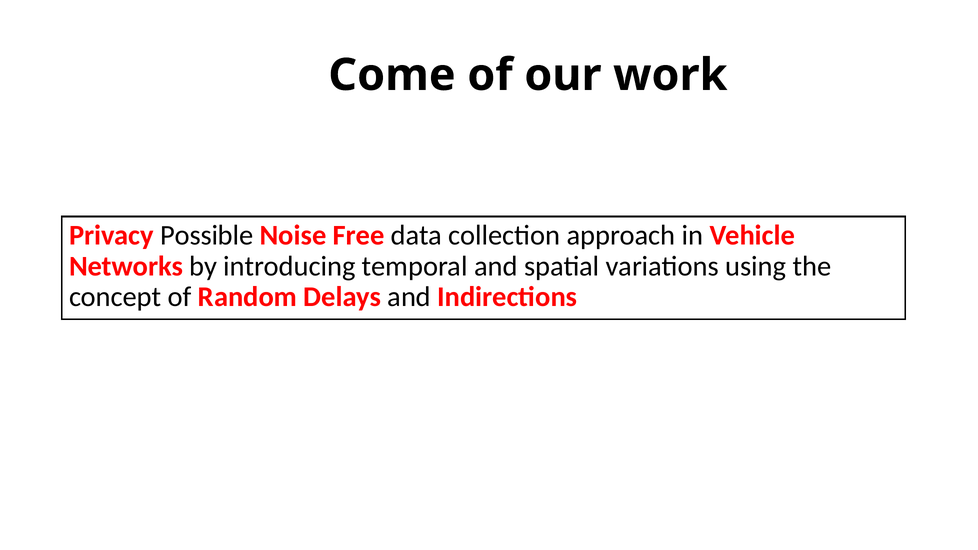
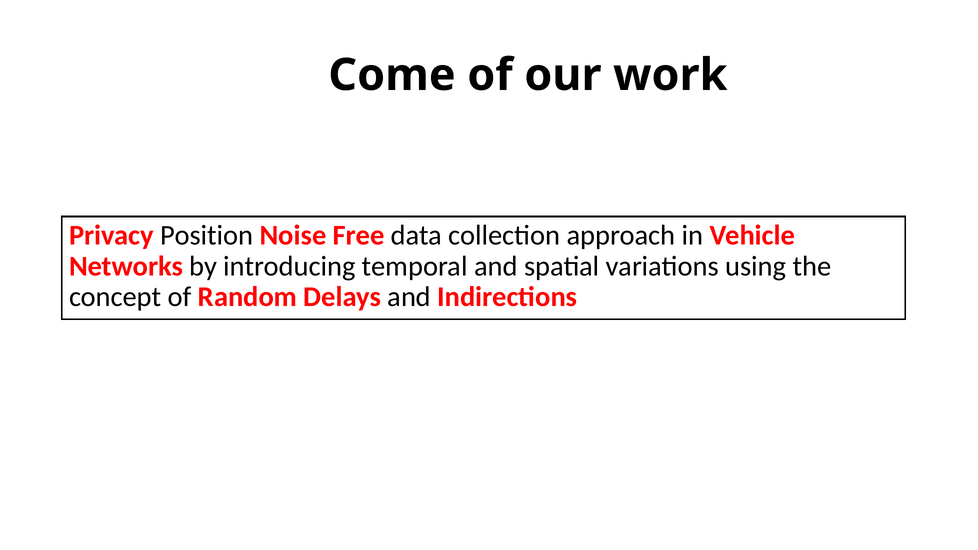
Possible: Possible -> Position (207, 236)
